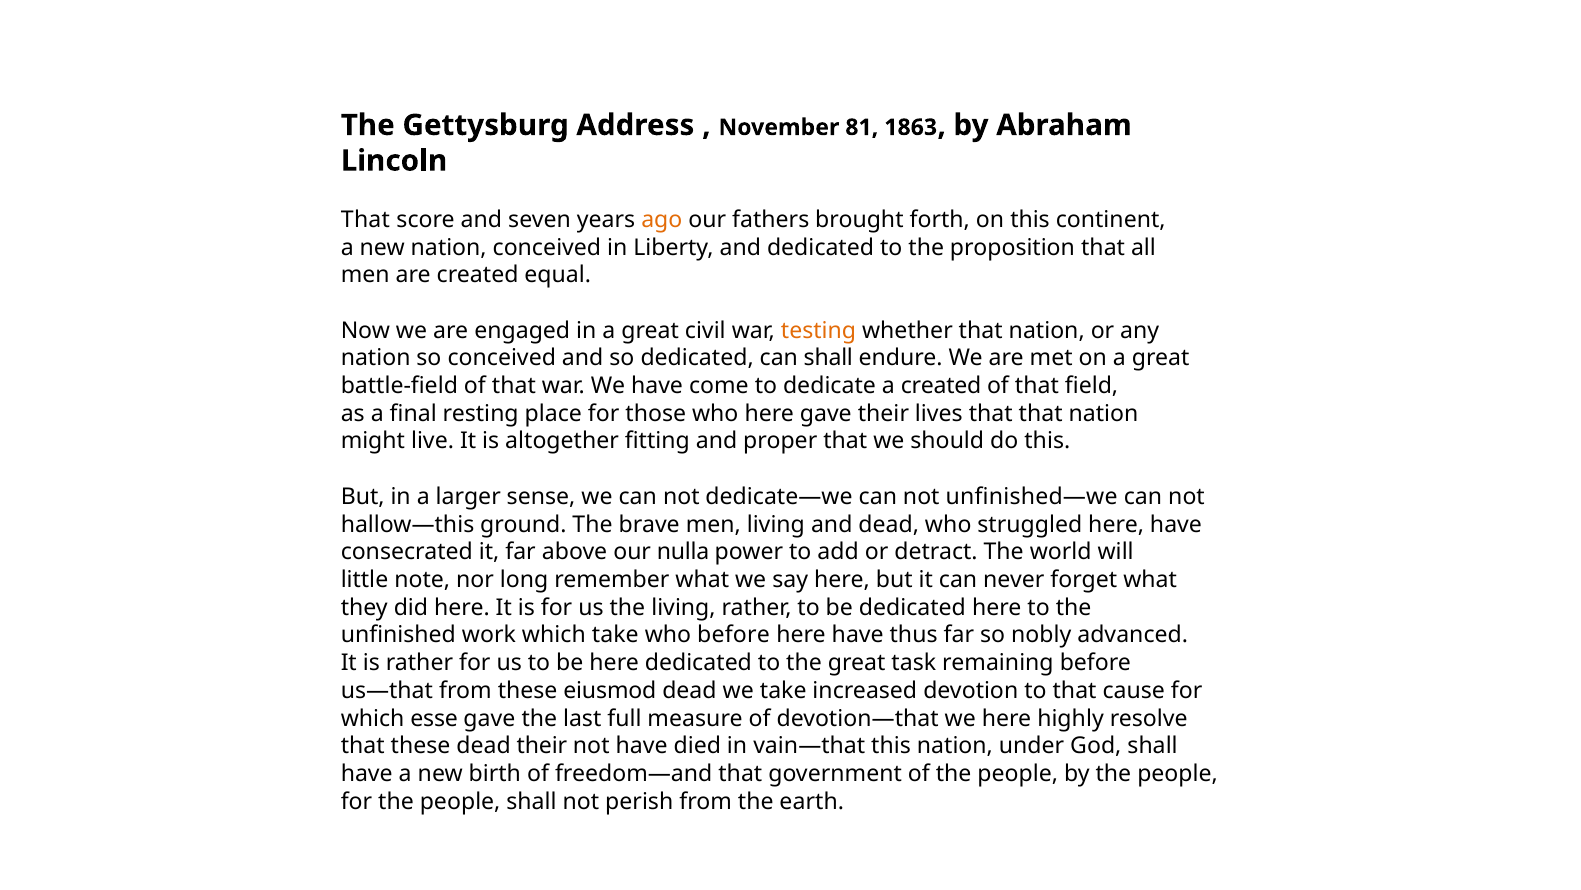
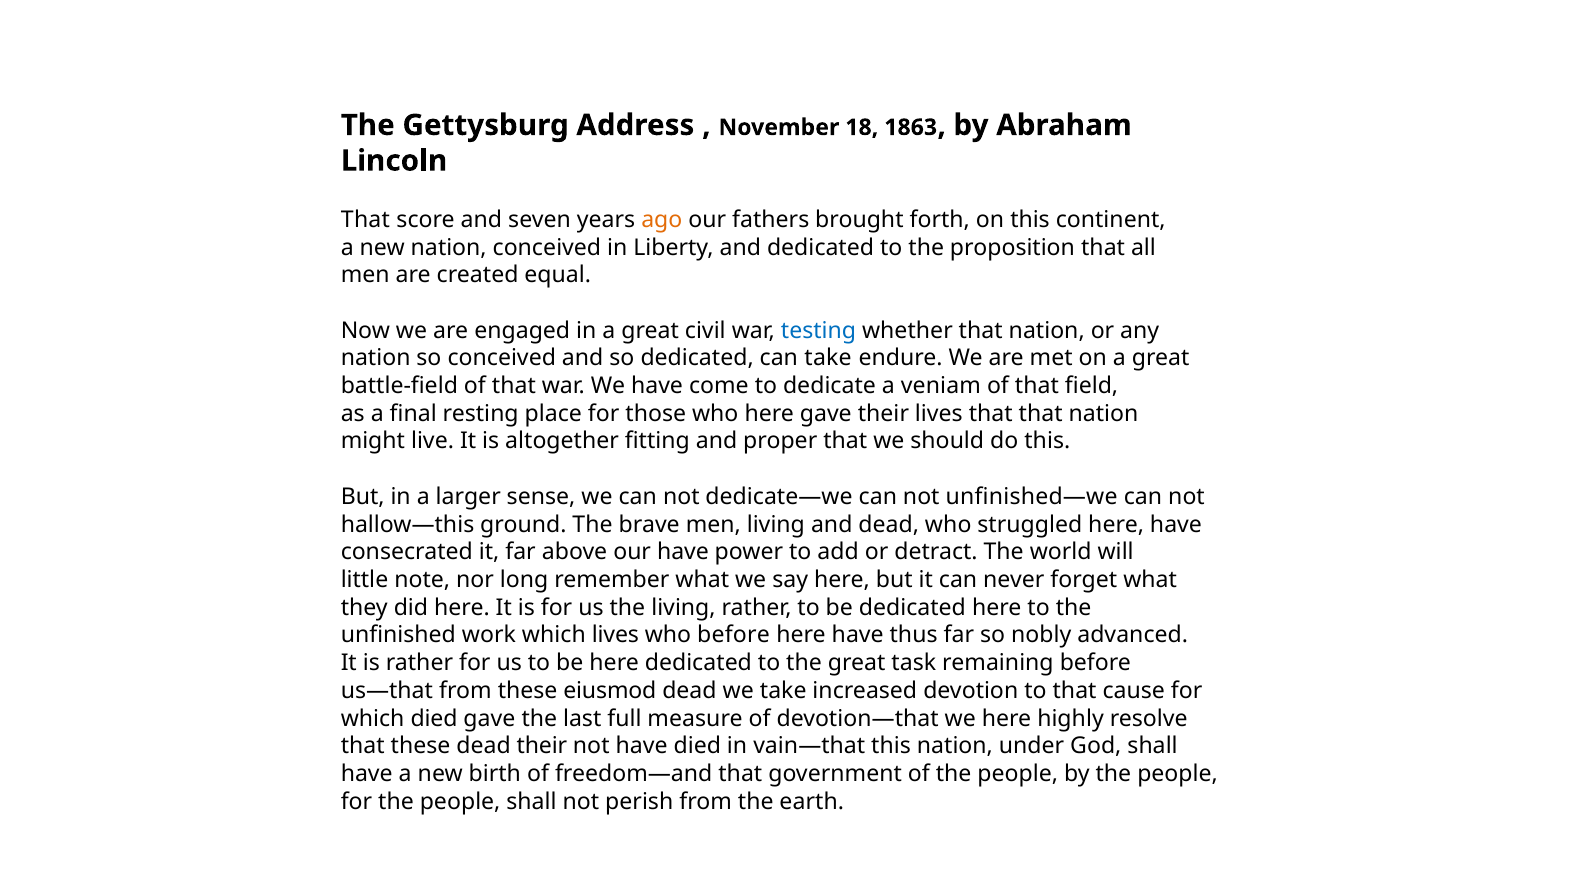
81: 81 -> 18 (862, 127)
testing colour: orange -> blue (819, 330)
can shall: shall -> take (828, 358)
a created: created -> veniam (941, 386)
our nulla: nulla -> have (683, 552)
which take: take -> lives (615, 635)
which esse: esse -> died (434, 718)
